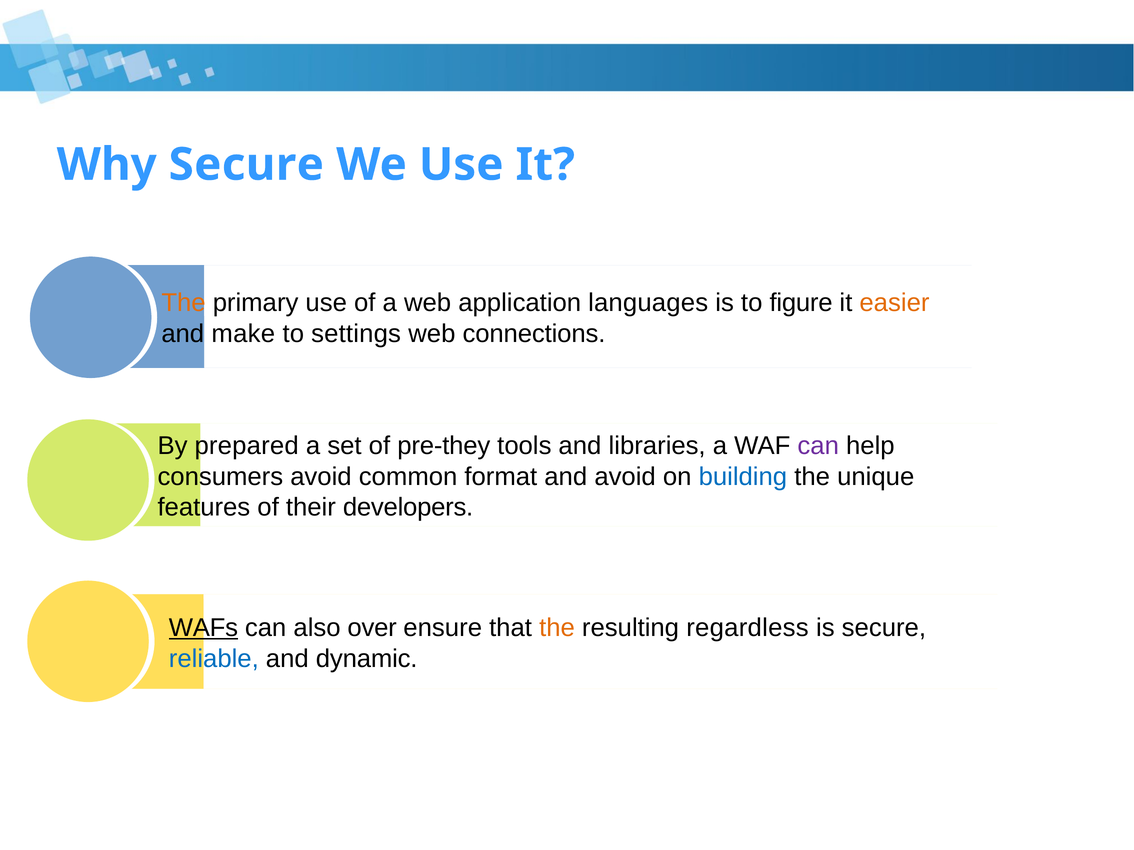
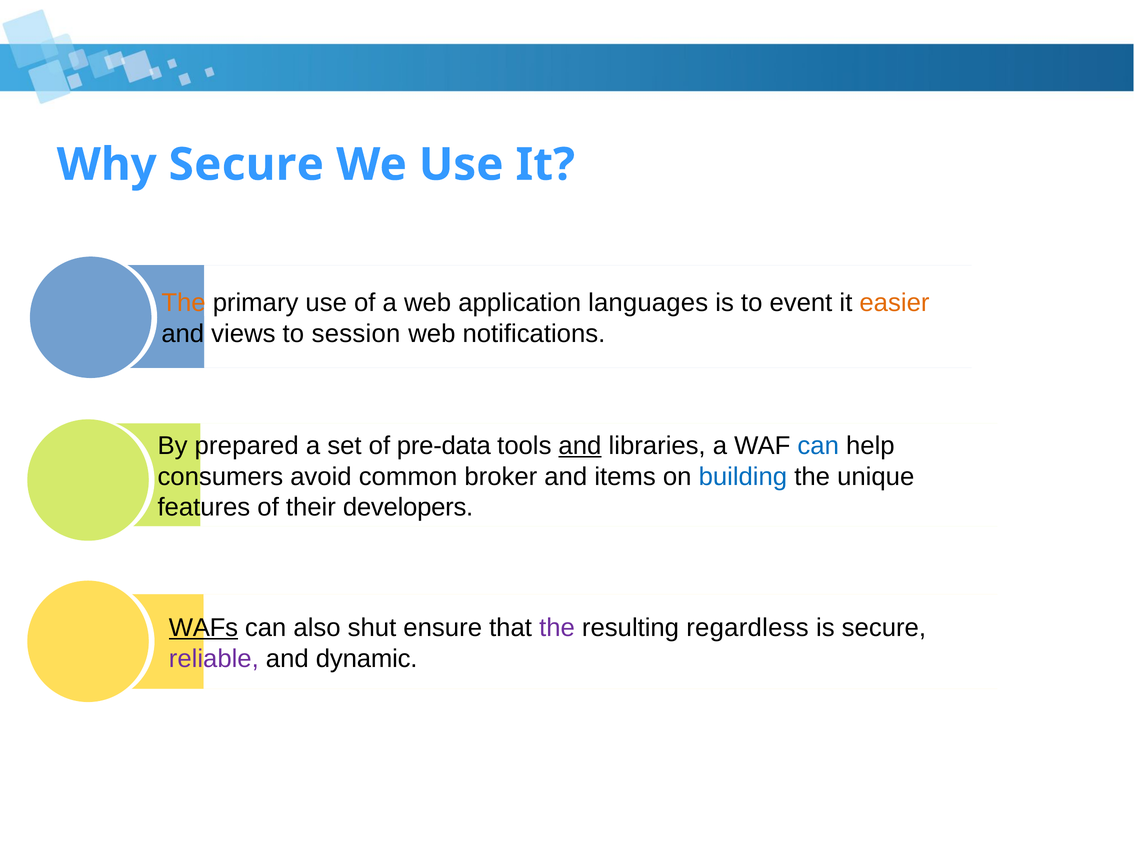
figure: figure -> event (801, 303)
make: make -> views (243, 334)
settings: settings -> session (356, 334)
connections: connections -> notifications (534, 334)
pre-they: pre-they -> pre-data (444, 446)
and underline: none -> present (580, 446)
can colour: purple -> blue (818, 446)
format: format -> broker (501, 477)
and avoid: avoid -> items (625, 477)
over: over -> shut (372, 628)
the colour: orange -> purple (557, 628)
reliable colour: blue -> purple (214, 659)
